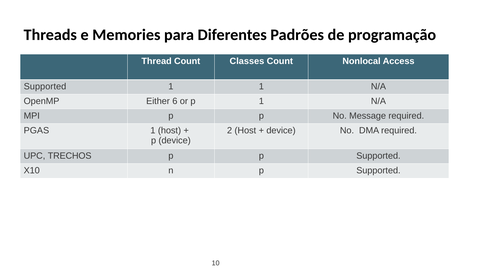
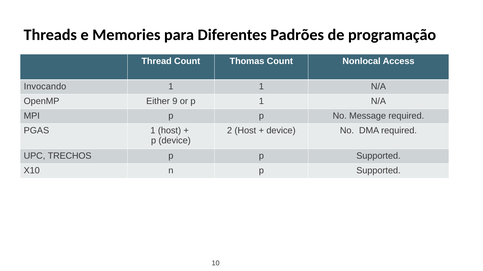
Classes: Classes -> Thomas (247, 61)
Supported: Supported -> Invocando (45, 87)
6: 6 -> 9 (175, 102)
